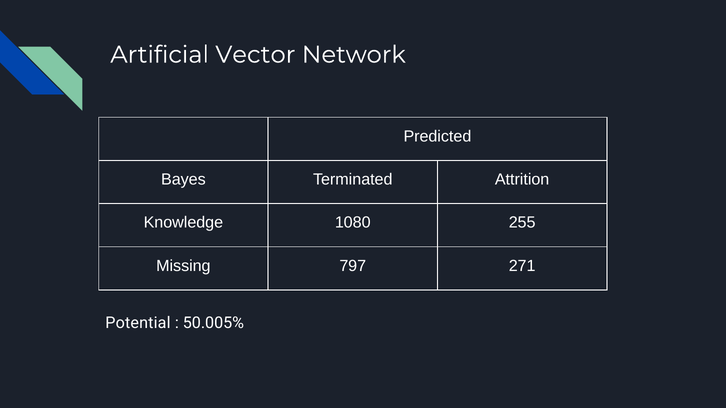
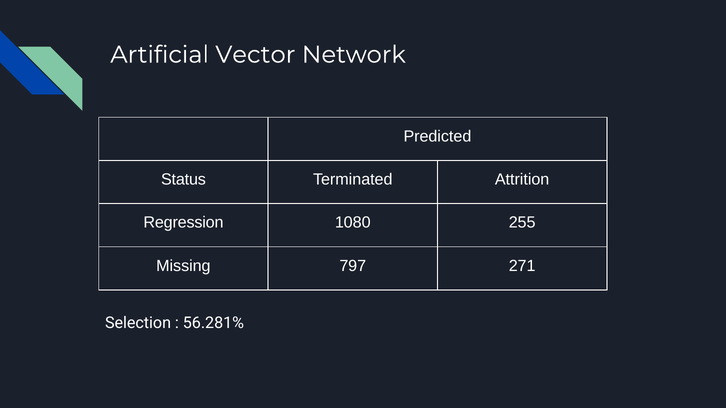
Bayes: Bayes -> Status (183, 180)
Knowledge: Knowledge -> Regression (183, 223)
Potential: Potential -> Selection (138, 323)
50.005%: 50.005% -> 56.281% (213, 323)
